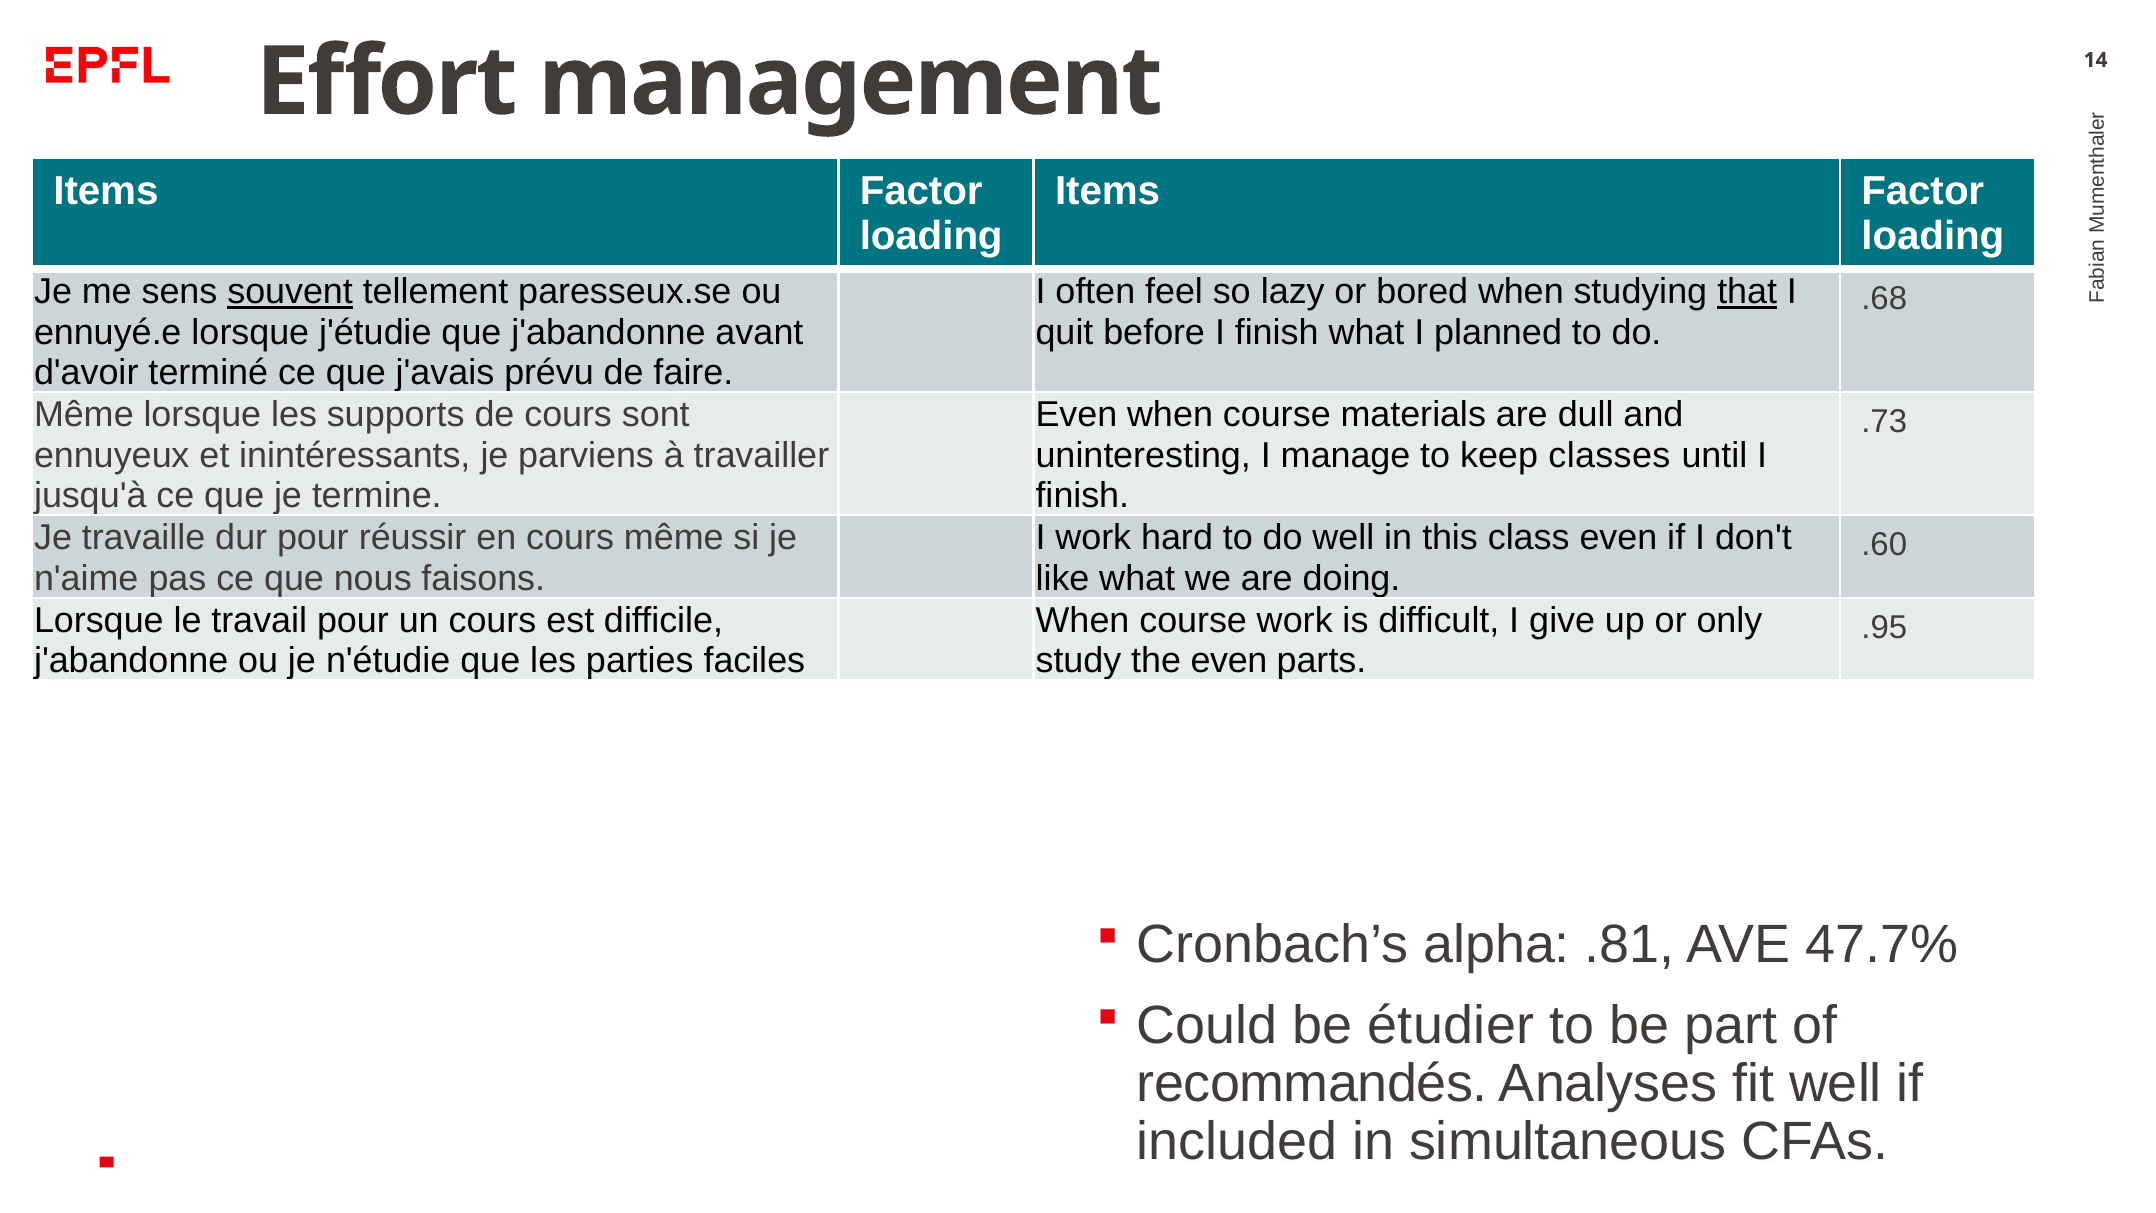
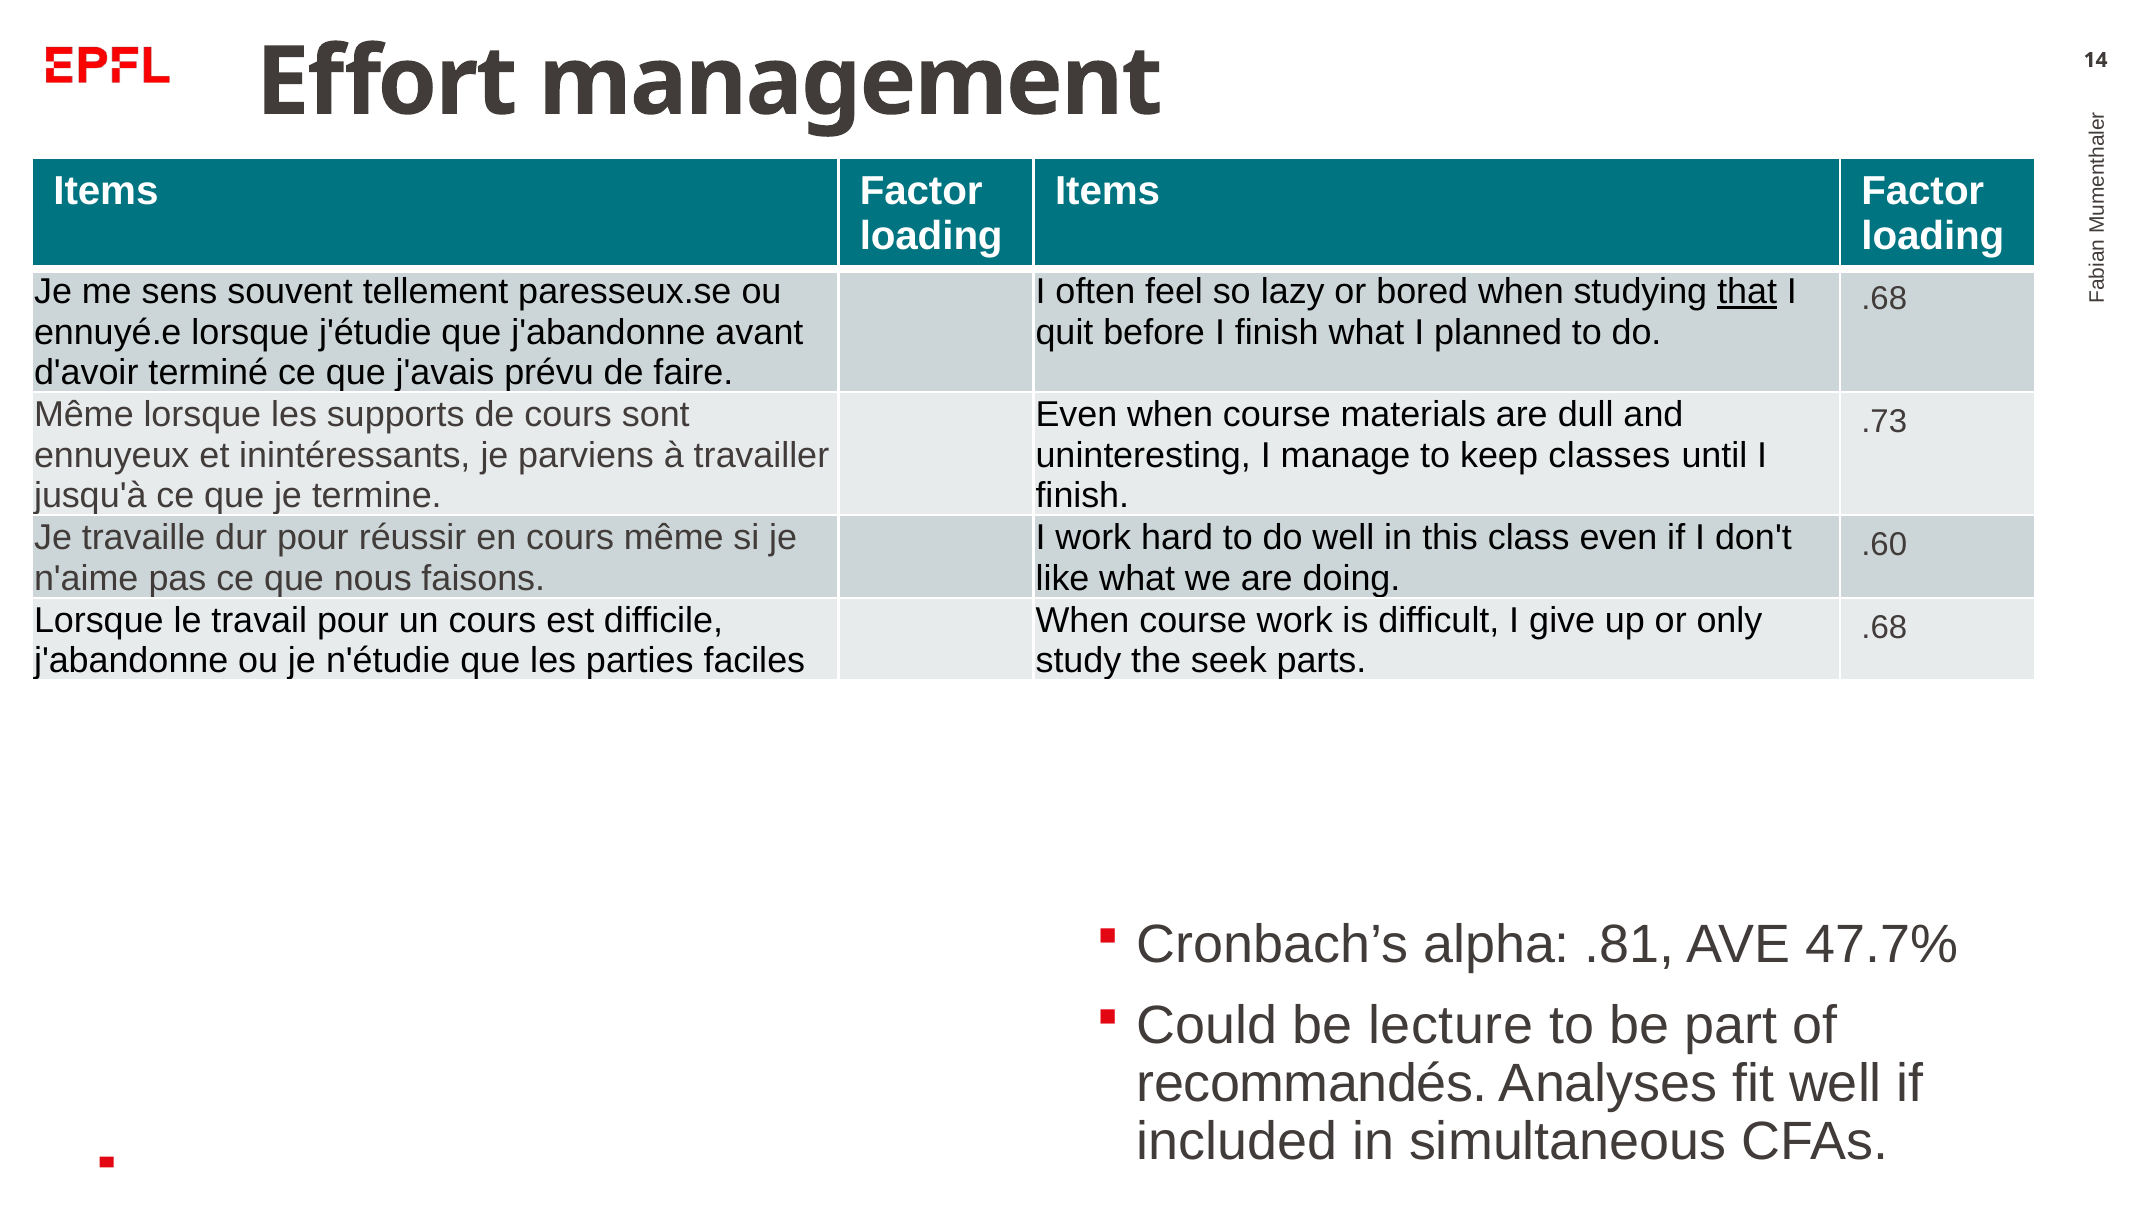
souvent underline: present -> none (290, 292)
.95: .95 -> .68 (1884, 627)
the even: even -> seek (1229, 661)
étudier: étudier -> lecture (1451, 1025)
